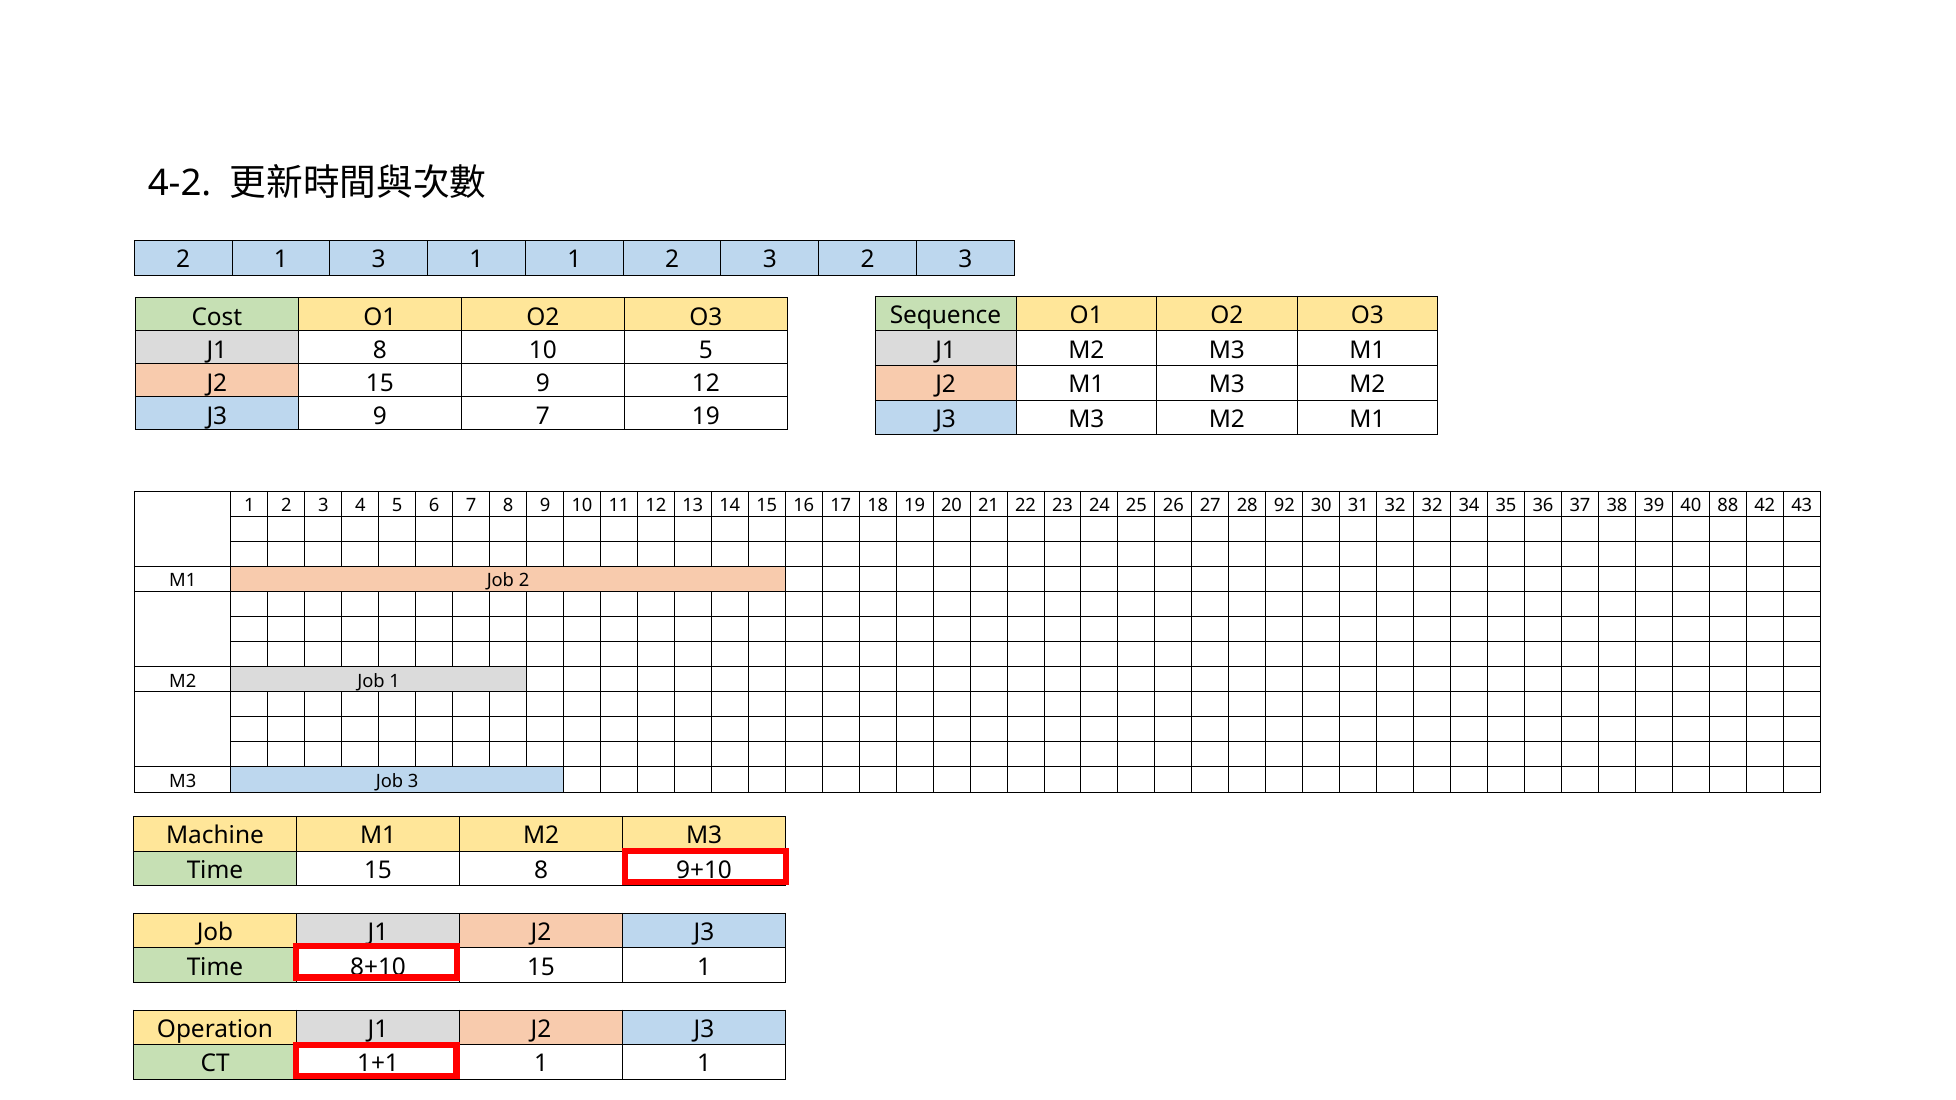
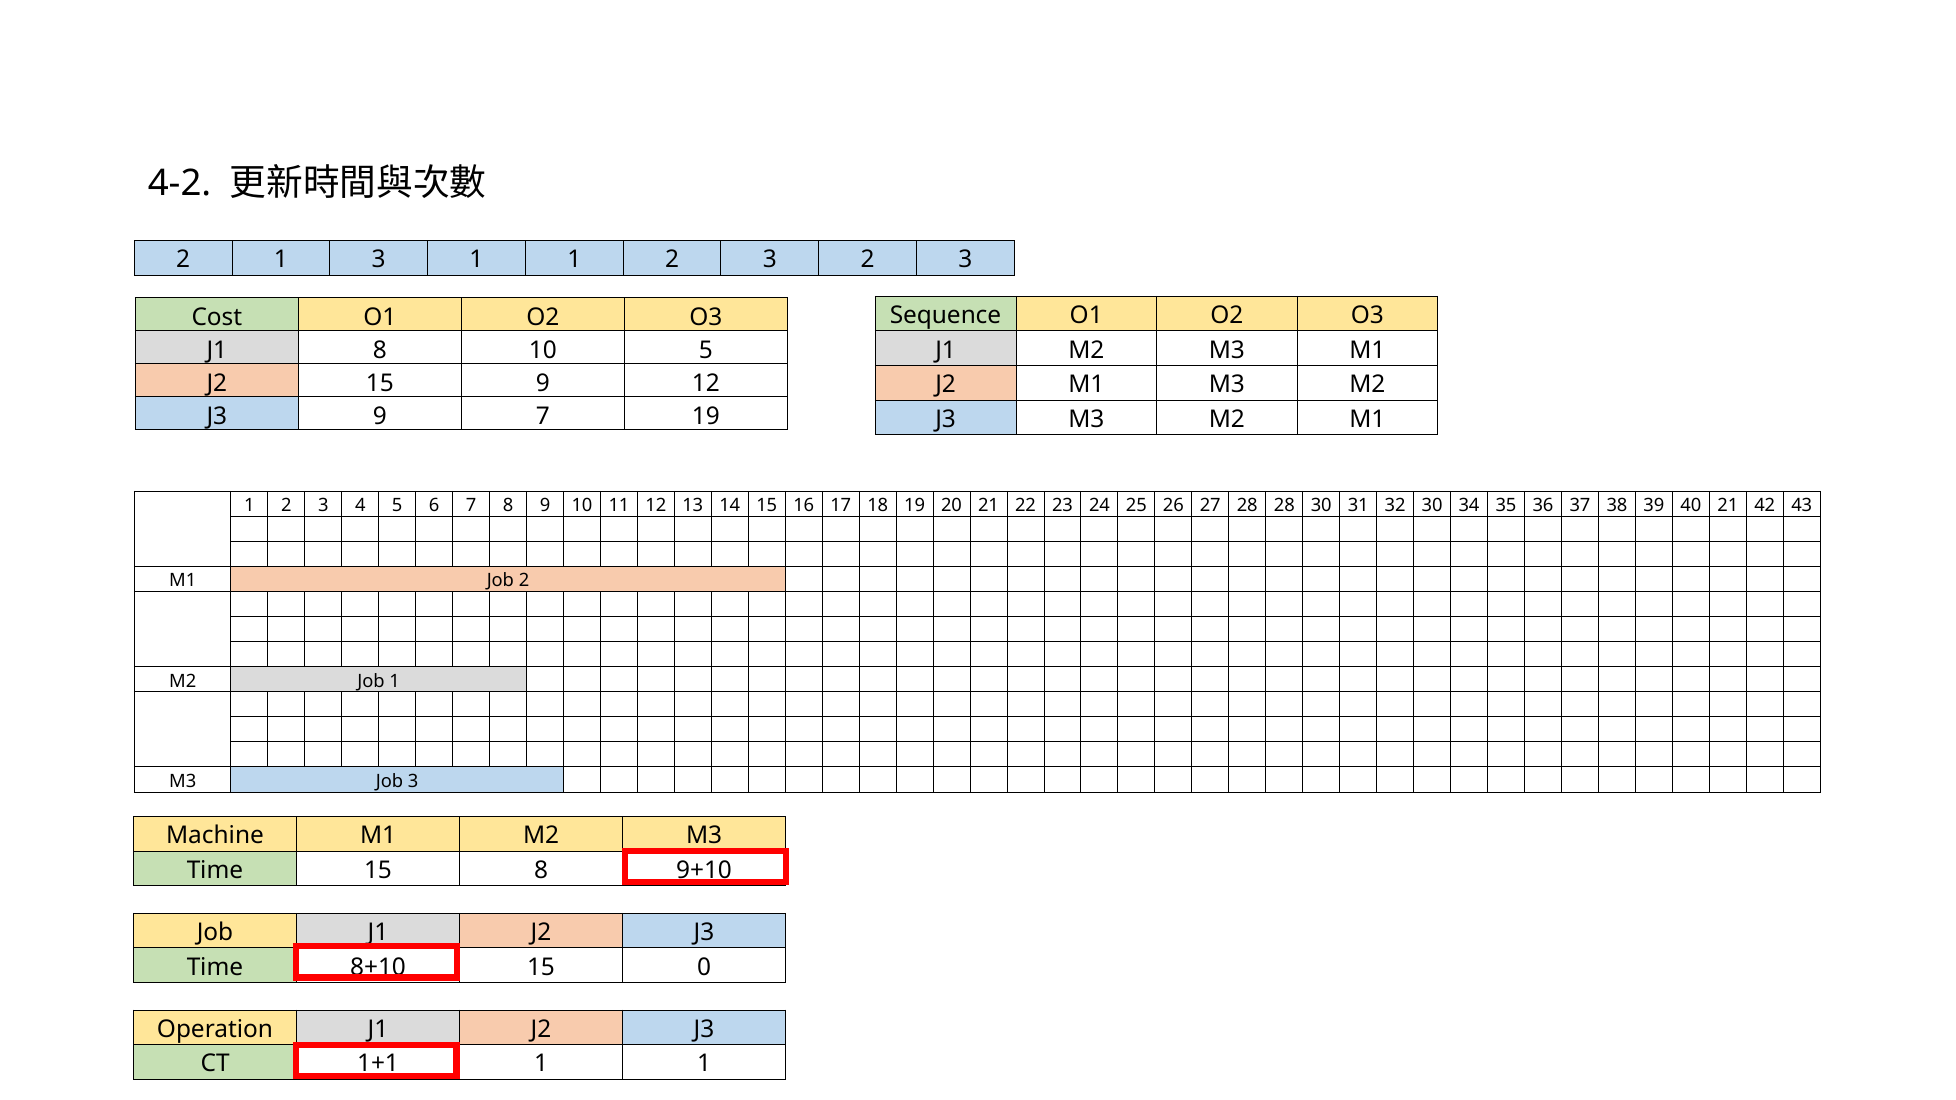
28 92: 92 -> 28 (1284, 506)
32 32: 32 -> 30 (1432, 506)
40 88: 88 -> 21 (1728, 506)
15 1: 1 -> 0 (704, 967)
